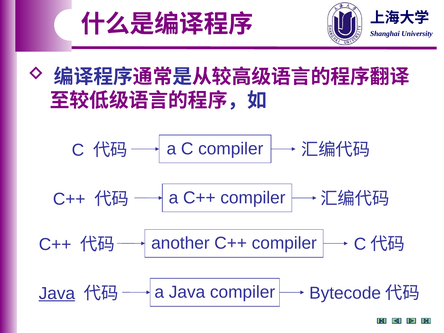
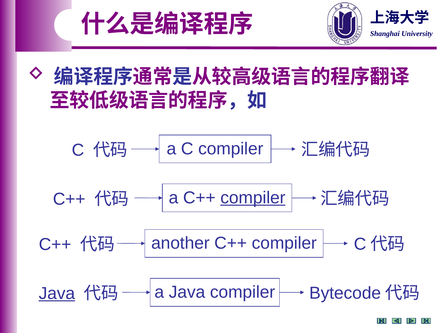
compiler underline: none -> present (253, 198)
